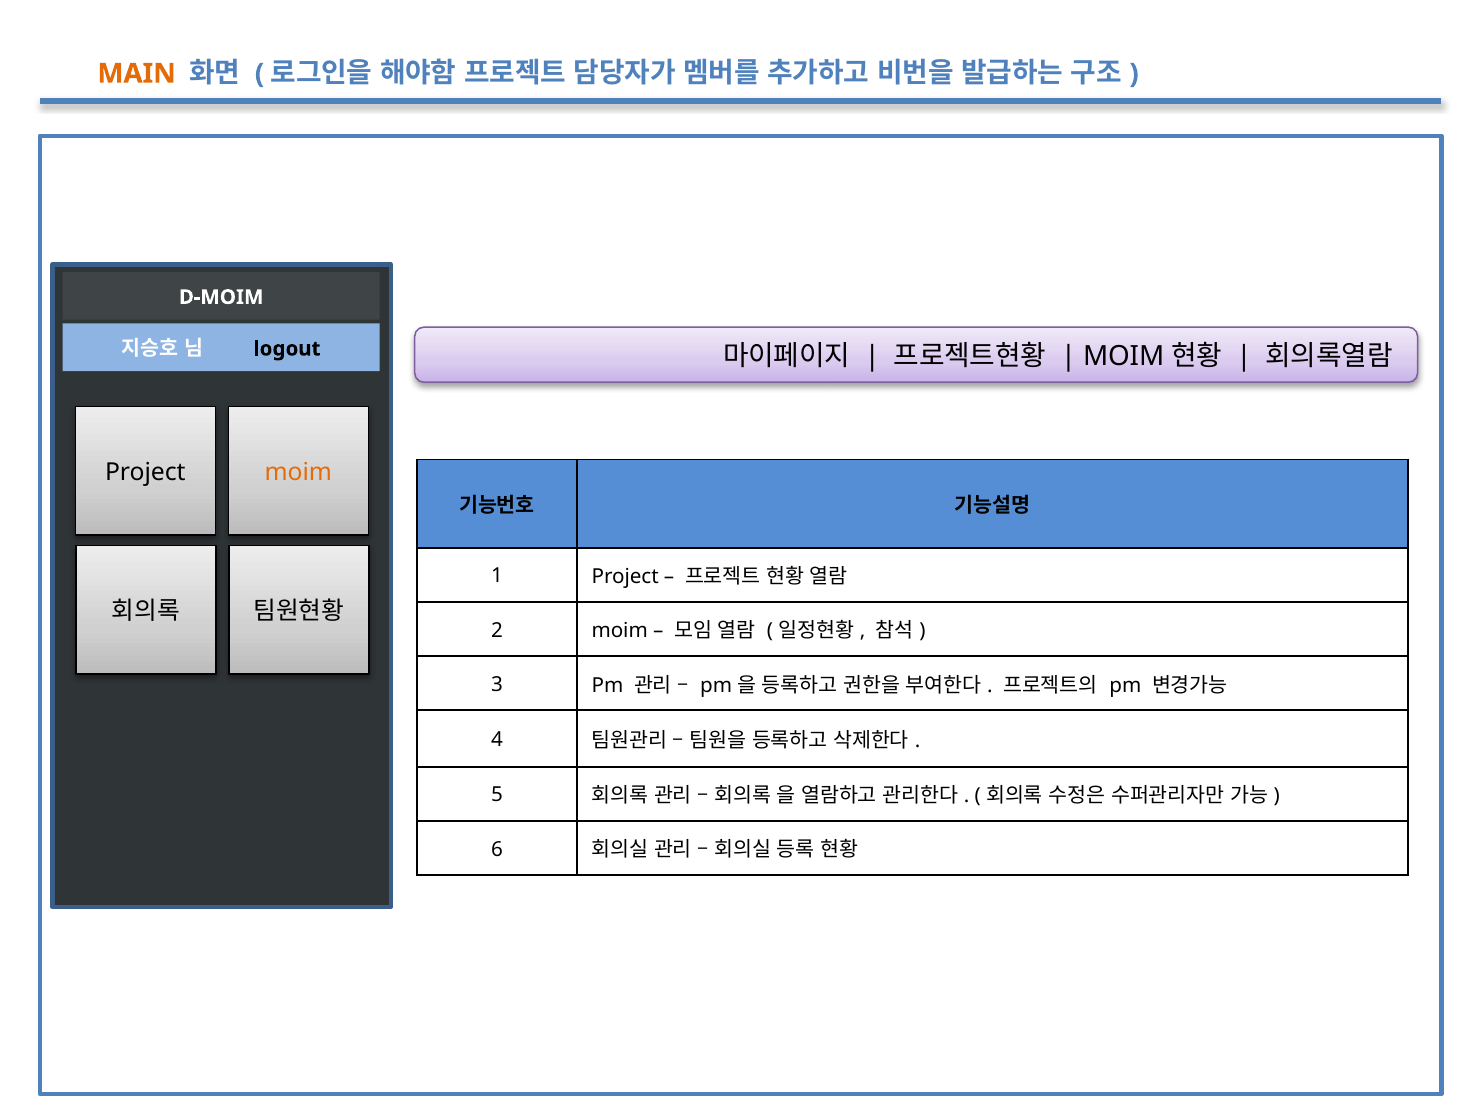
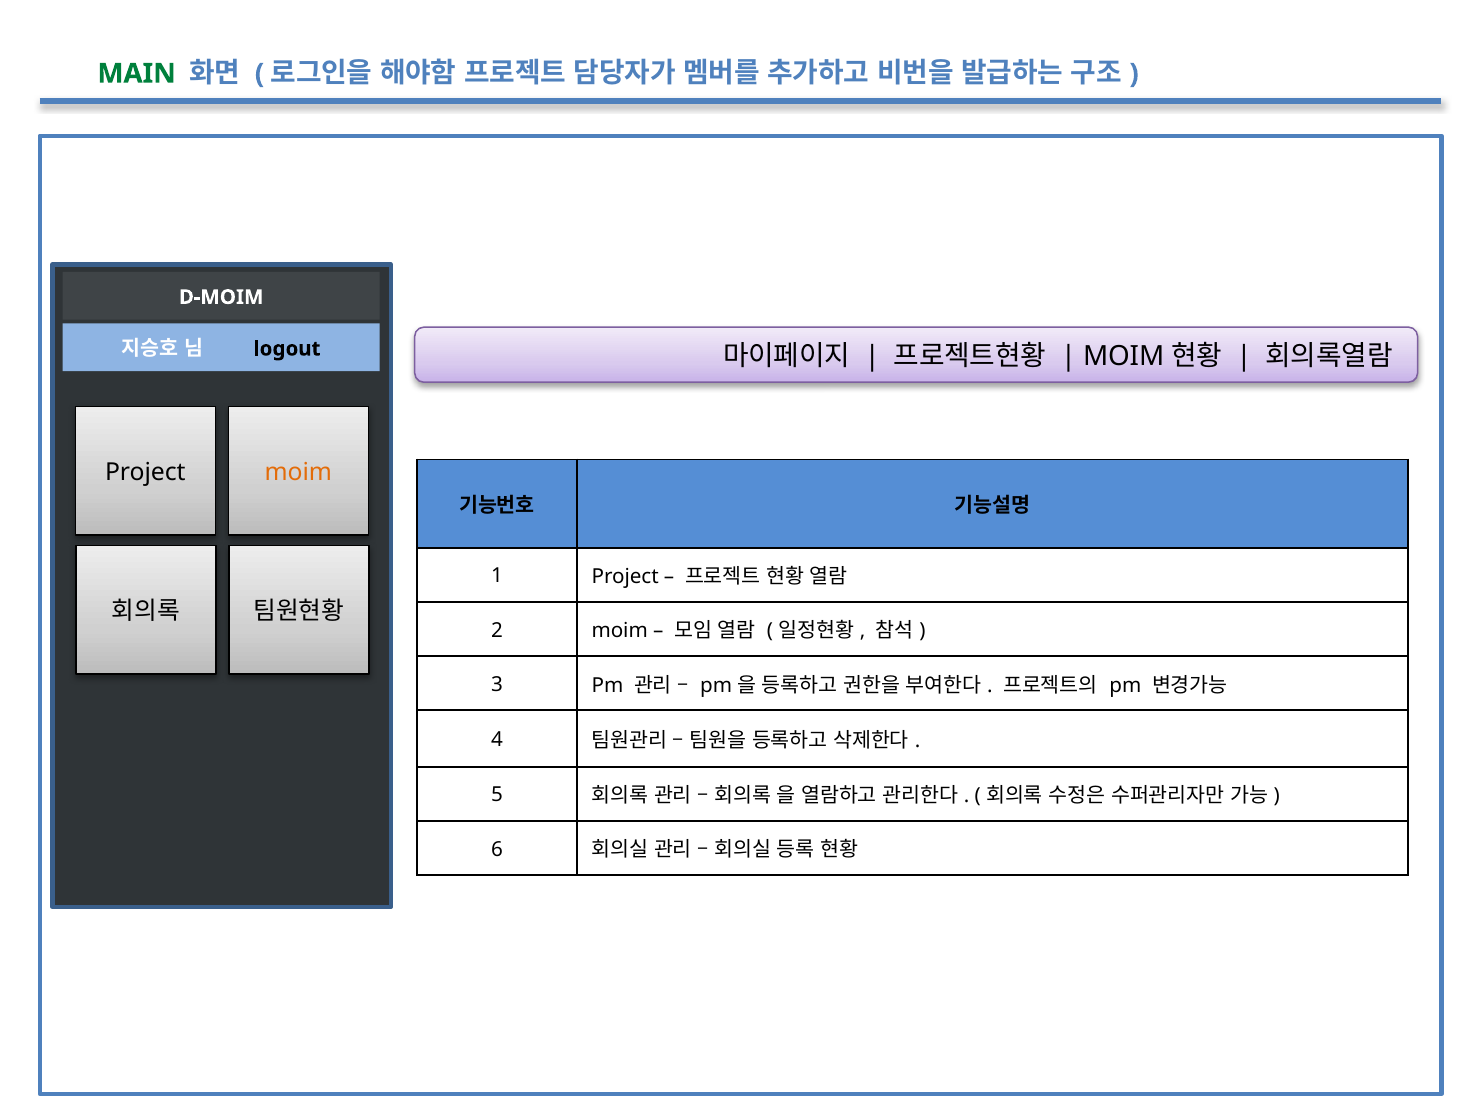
MAIN colour: orange -> green (137, 74)
